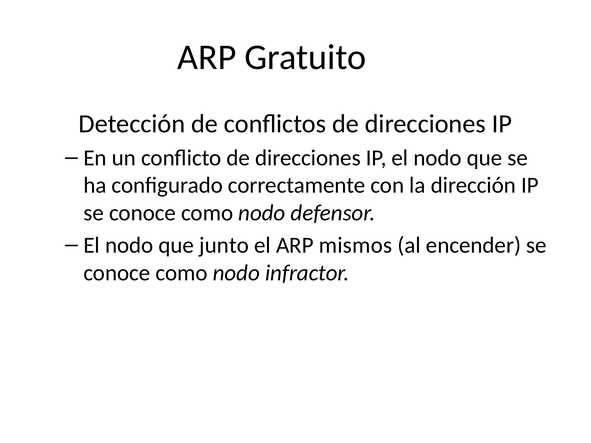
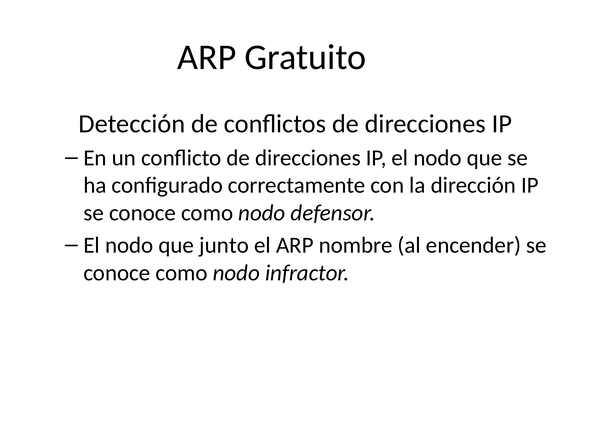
mismos: mismos -> nombre (356, 245)
